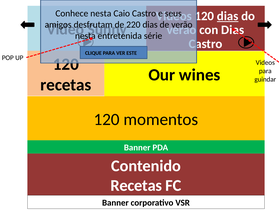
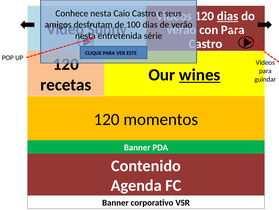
220: 220 -> 100 (133, 25)
con Dias: Dias -> Para (233, 30)
wines underline: none -> present (200, 75)
Recetas: Recetas -> Agenda (136, 185)
